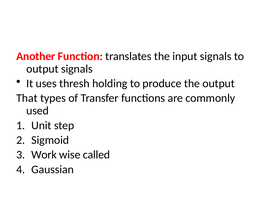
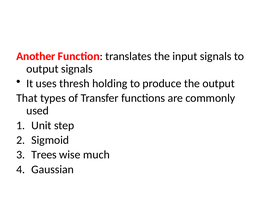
Work: Work -> Trees (44, 155)
called: called -> much (96, 155)
